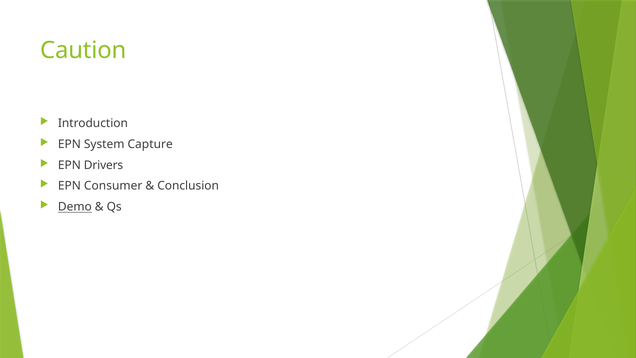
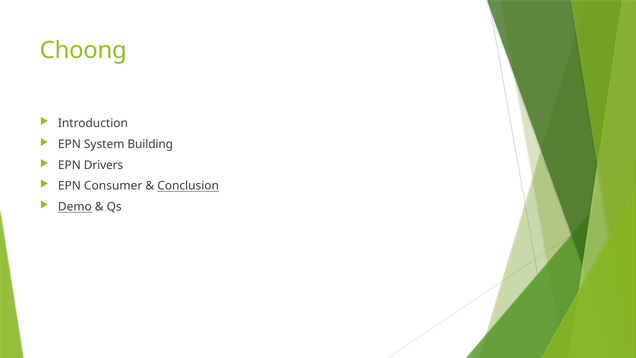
Caution: Caution -> Choong (83, 50)
Capture: Capture -> Building (150, 144)
Conclusion underline: none -> present (188, 186)
